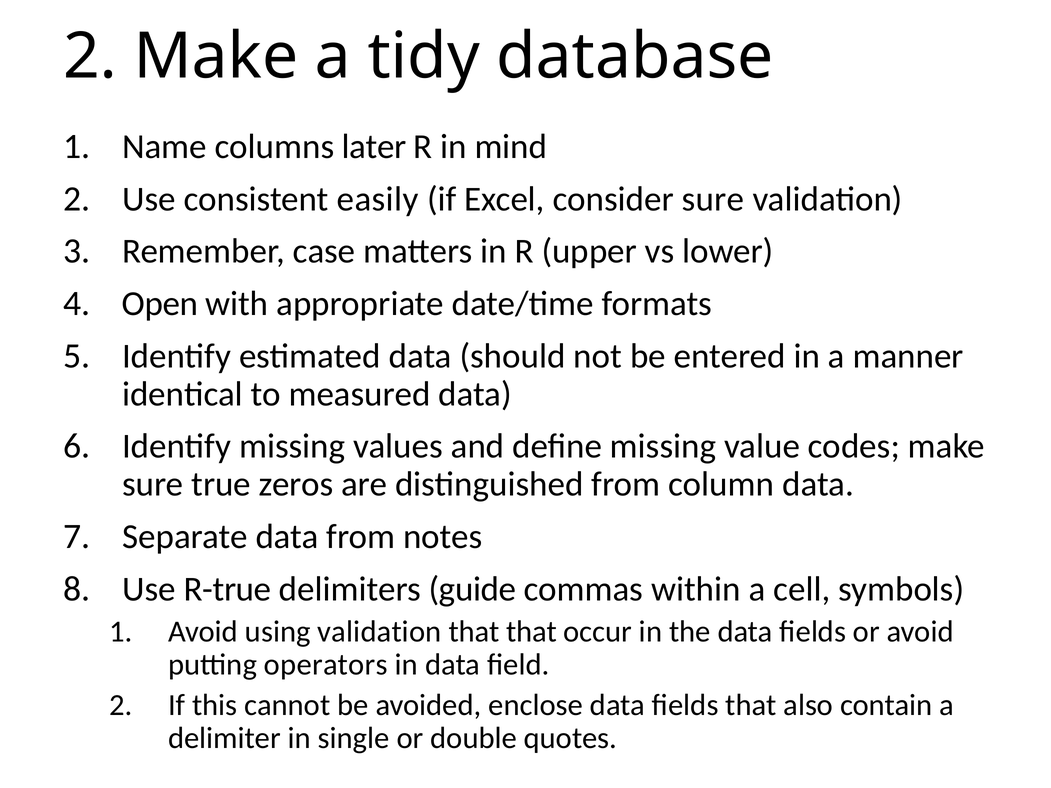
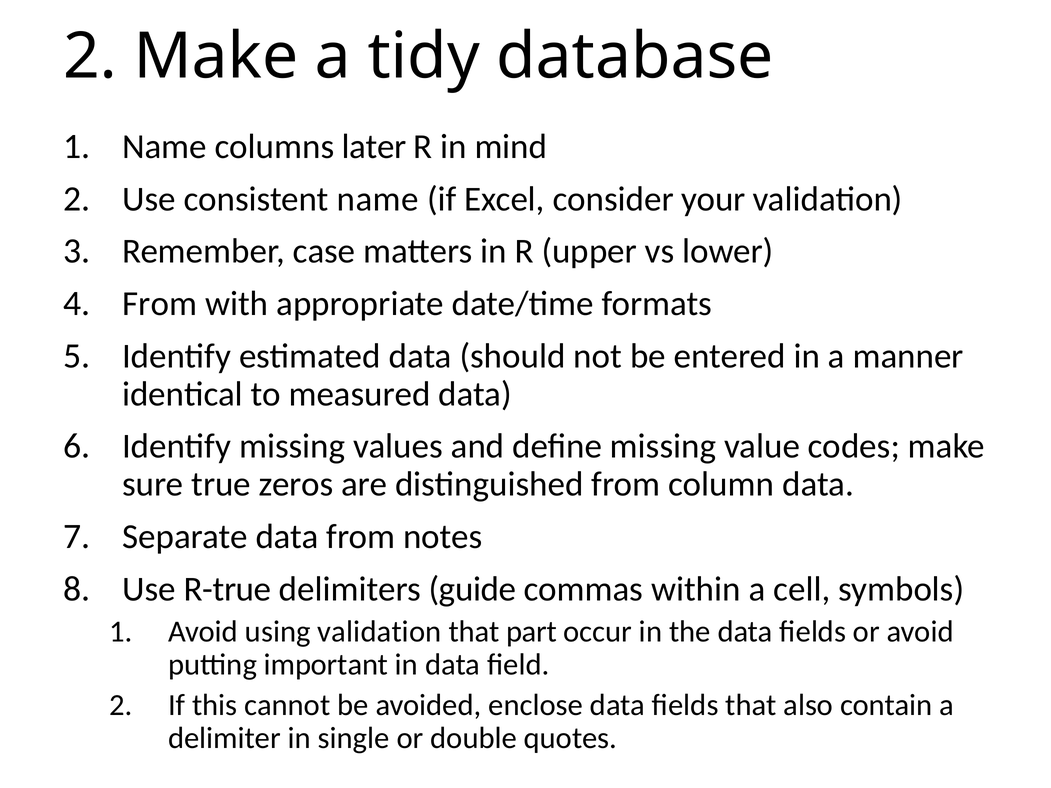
consistent easily: easily -> name (378, 199)
consider sure: sure -> your (713, 199)
Open: Open -> From (160, 304)
that that: that -> part (532, 632)
operators: operators -> important (326, 665)
